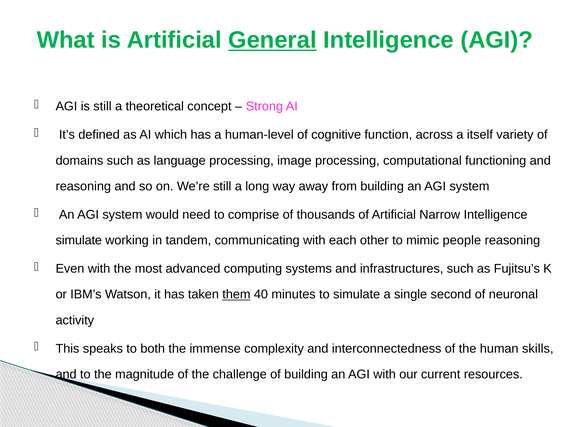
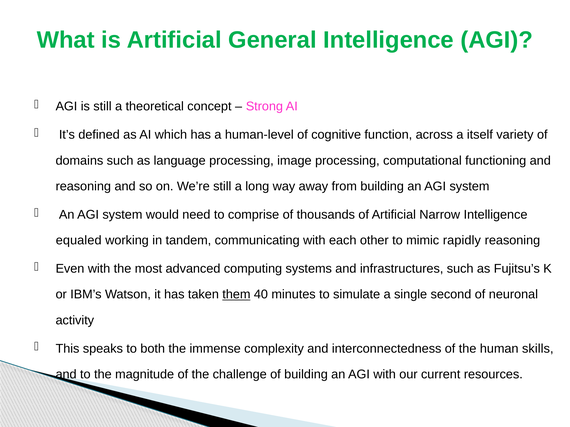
General underline: present -> none (272, 40)
simulate: simulate -> equaled (79, 241)
people: people -> rapidly (462, 241)
